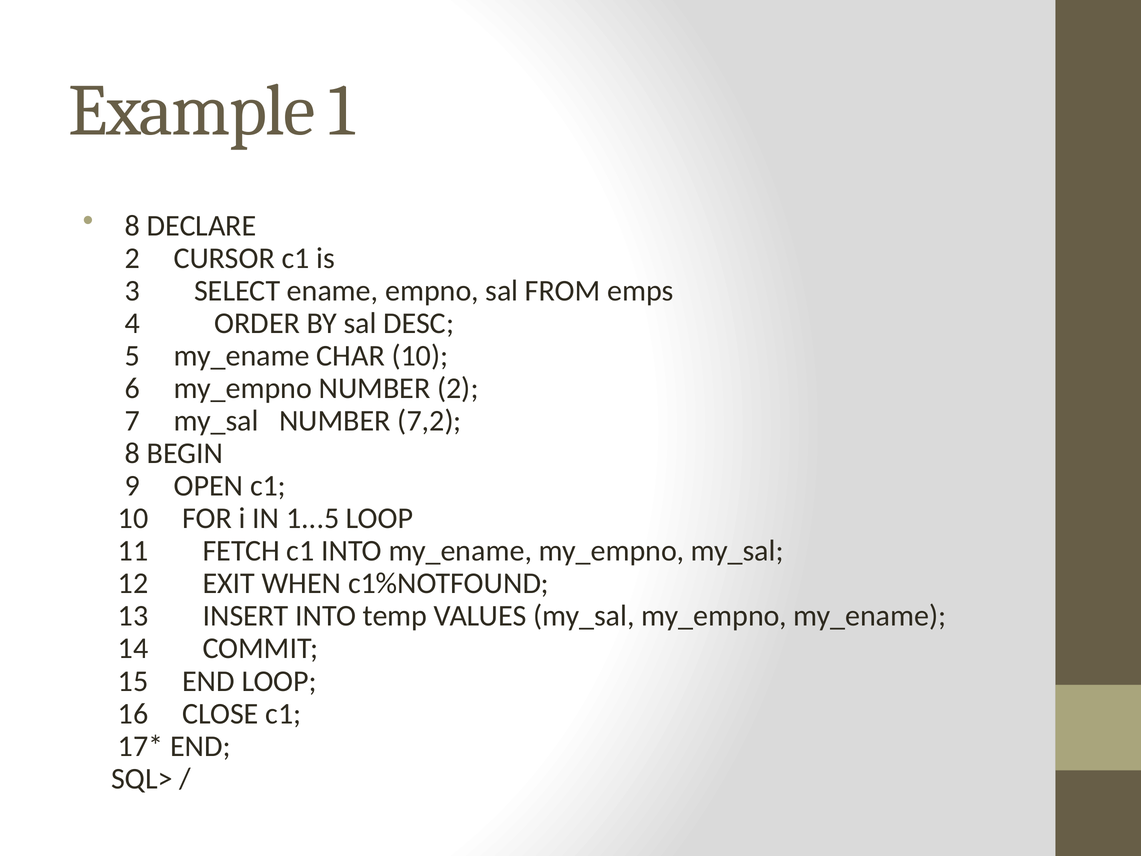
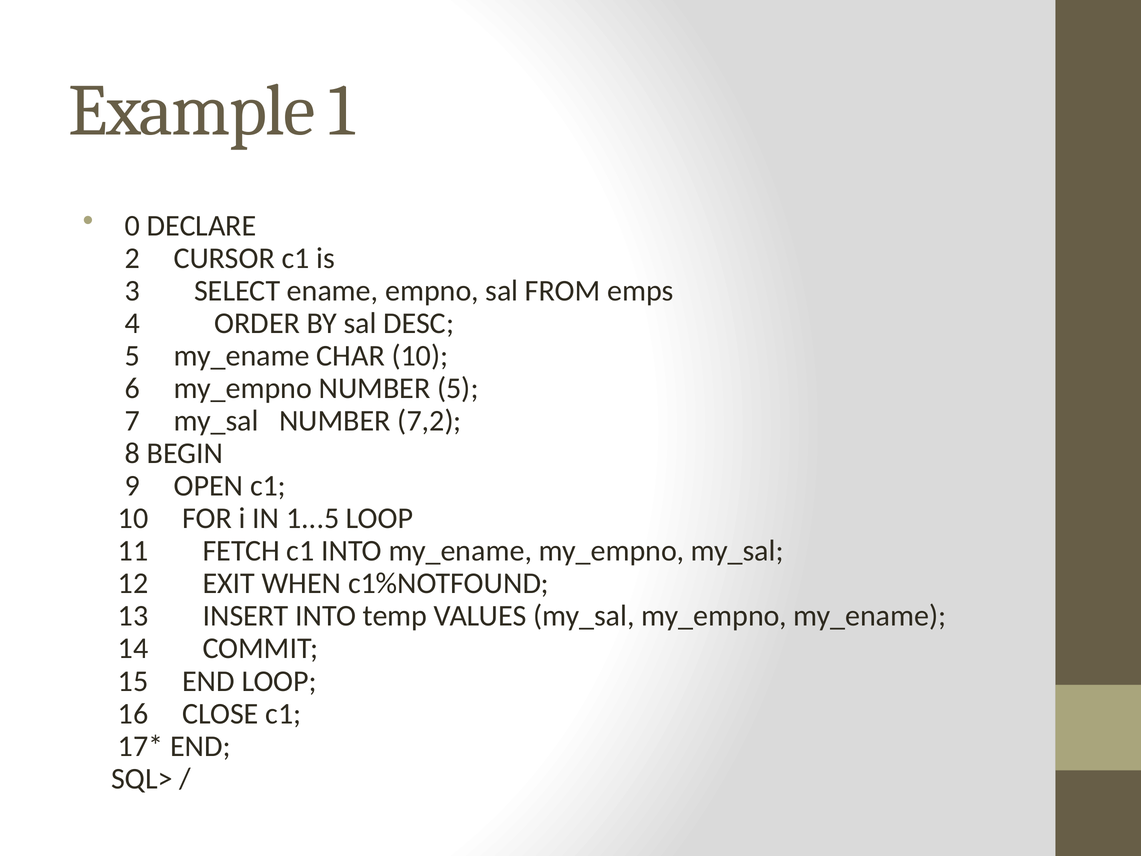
8: 8 -> 0 (132, 226)
NUMBER 2: 2 -> 5 (458, 388)
